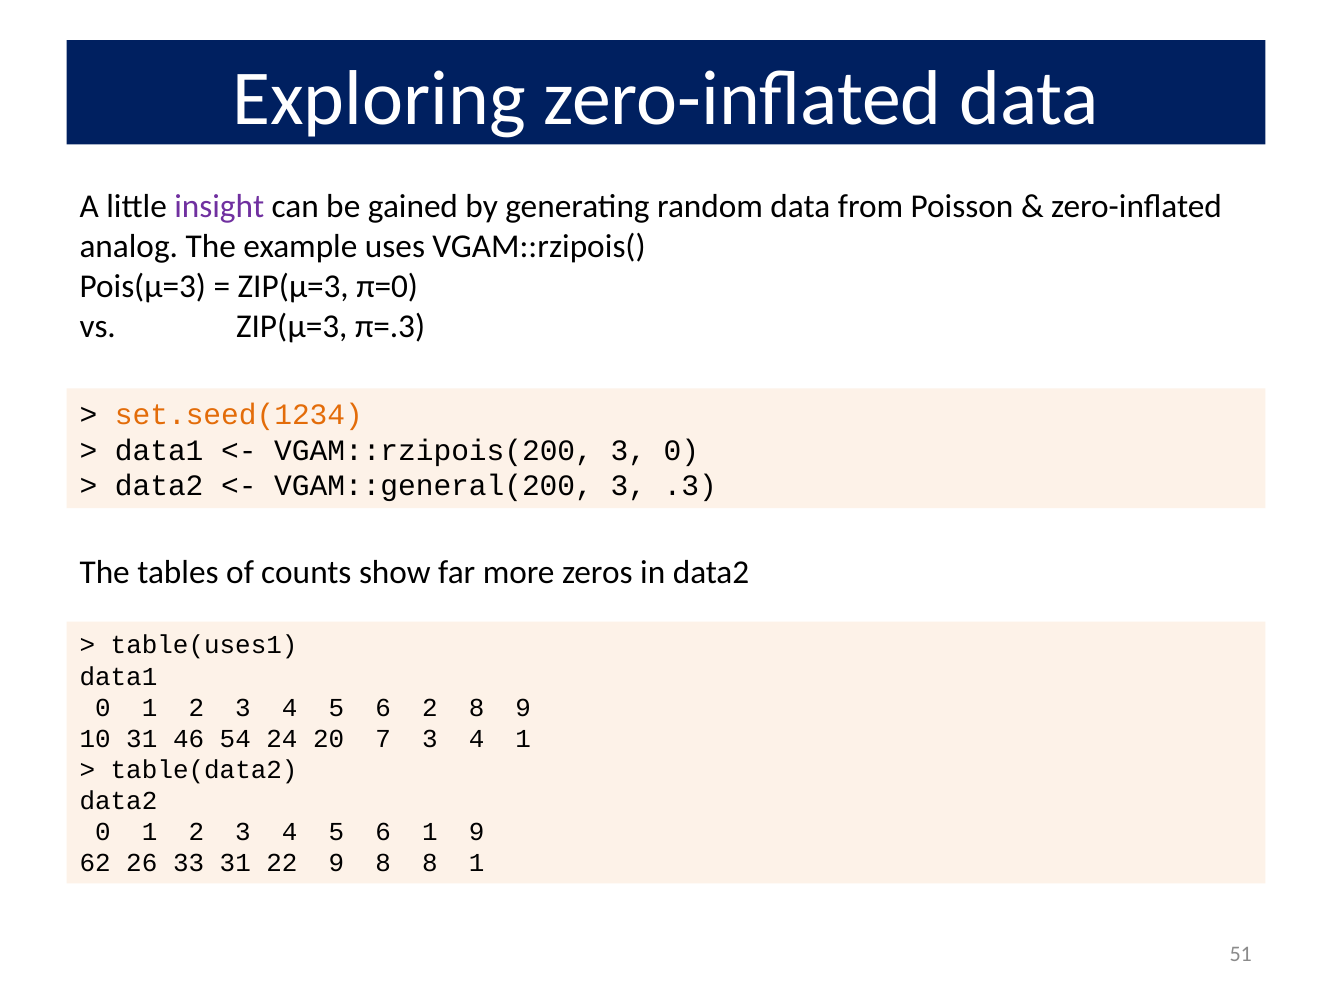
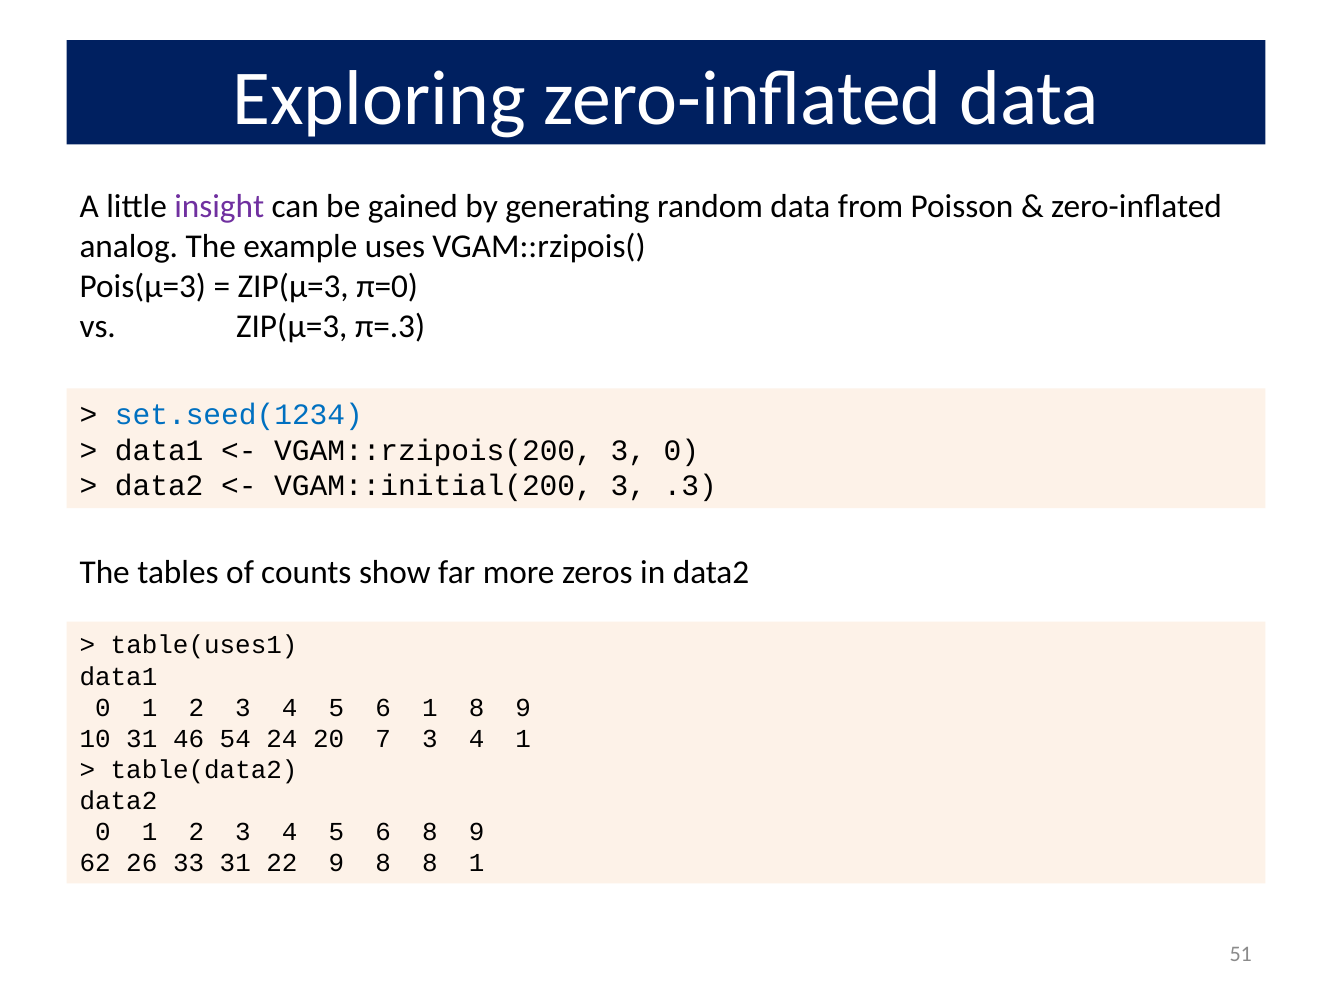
set.seed(1234 colour: orange -> blue (239, 415)
VGAM::general(200: VGAM::general(200 -> VGAM::initial(200 (434, 486)
6 2: 2 -> 1 (430, 708)
6 1: 1 -> 8 (430, 832)
